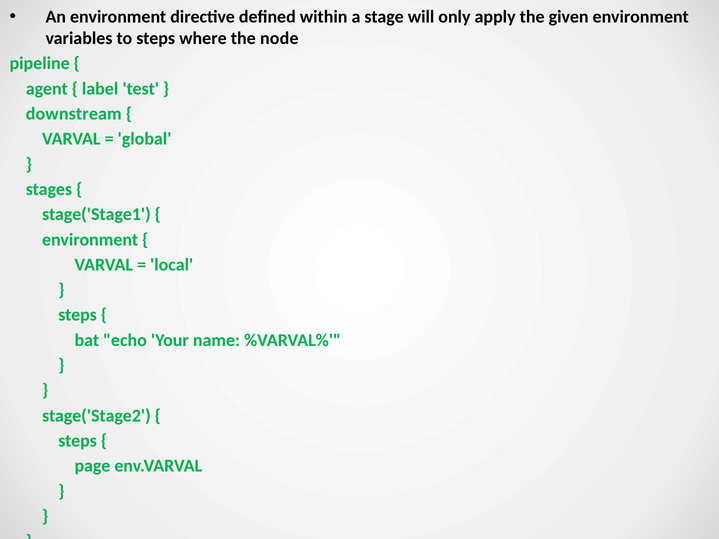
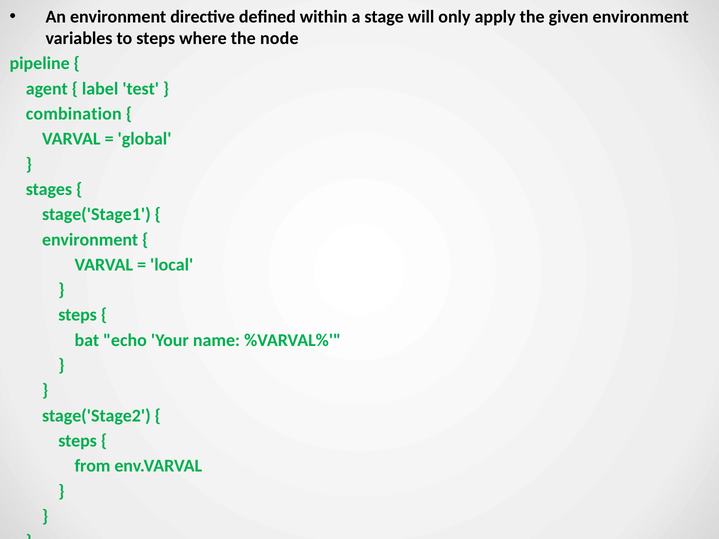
downstream: downstream -> combination (74, 114)
page: page -> from (92, 466)
